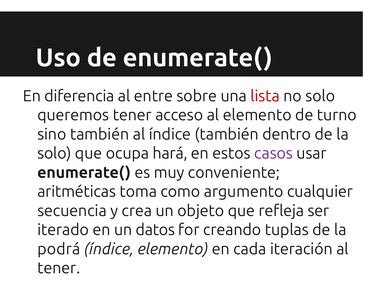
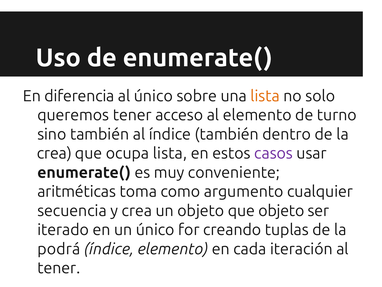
al entre: entre -> único (153, 96)
lista colour: red -> orange (265, 96)
solo: solo -> crea (54, 153)
ocupa hará: hará -> lista (170, 153)
que refleja: refleja -> objeto (281, 210)
un datos: datos -> único (155, 230)
